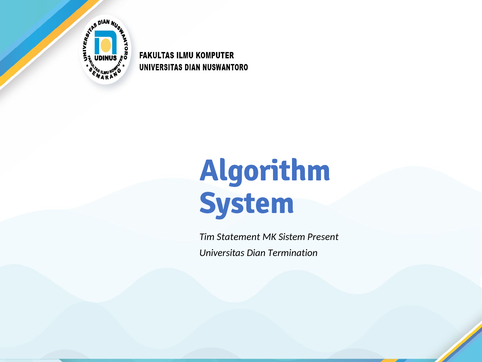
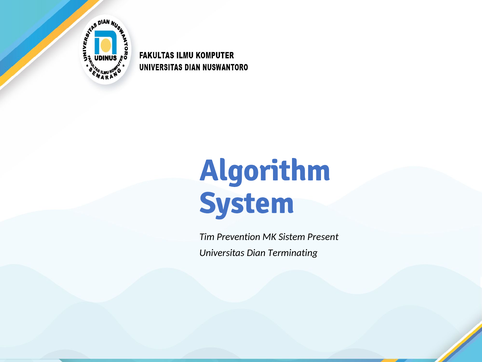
Statement: Statement -> Prevention (238, 236)
Termination: Termination -> Terminating (293, 252)
